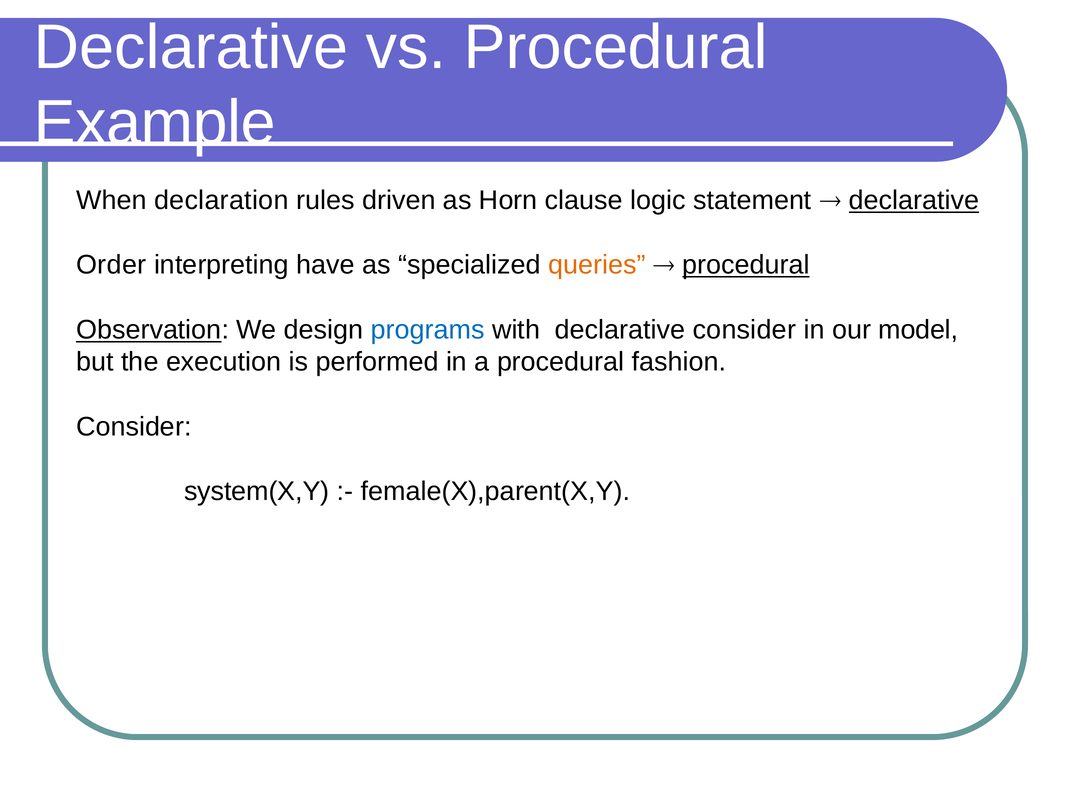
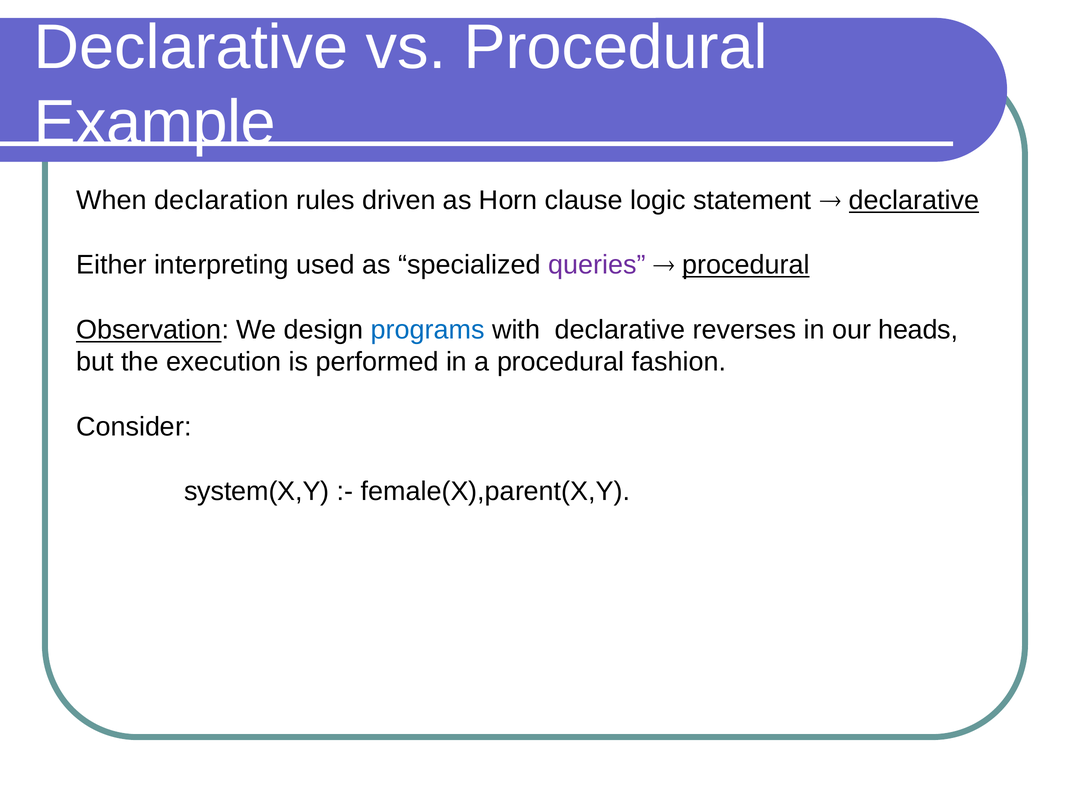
Order: Order -> Either (111, 265)
have: have -> used (325, 265)
queries colour: orange -> purple (597, 265)
declarative consider: consider -> reverses (744, 330)
model: model -> heads (918, 330)
